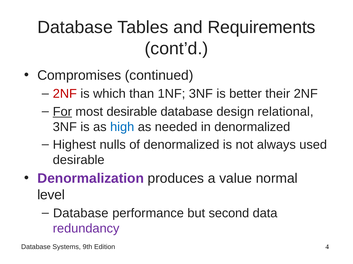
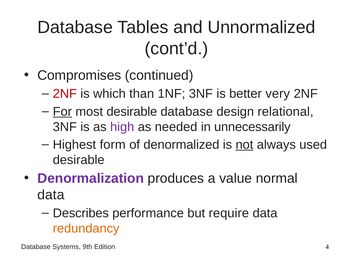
Requirements: Requirements -> Unnormalized (262, 27)
their: their -> very (278, 94)
high colour: blue -> purple (122, 127)
in denormalized: denormalized -> unnecessarily (252, 127)
nulls: nulls -> form (113, 145)
not underline: none -> present (244, 145)
level: level -> data (51, 195)
Database: Database -> Describes (81, 214)
second: second -> require (229, 214)
redundancy colour: purple -> orange (86, 229)
